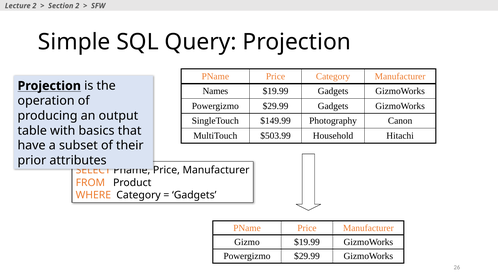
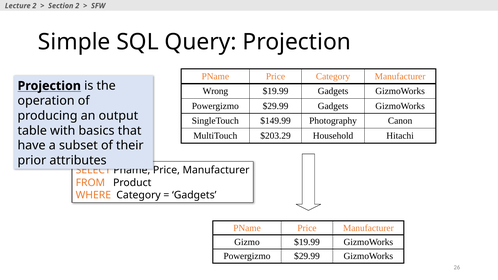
Names: Names -> Wrong (215, 91)
$503.99: $503.99 -> $203.29 (276, 136)
